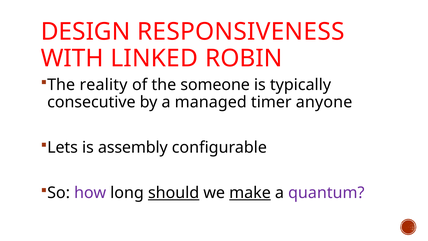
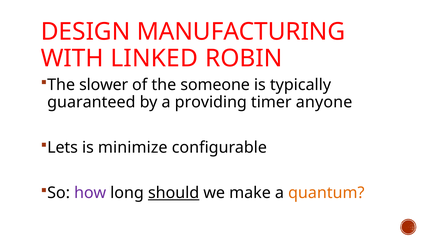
RESPONSIVENESS: RESPONSIVENESS -> MANUFACTURING (241, 32)
reality: reality -> slower (104, 85)
consecutive: consecutive -> guaranteed (91, 102)
managed: managed -> providing (211, 102)
assembly: assembly -> minimize (133, 147)
make underline: present -> none (250, 193)
quantum colour: purple -> orange (326, 193)
